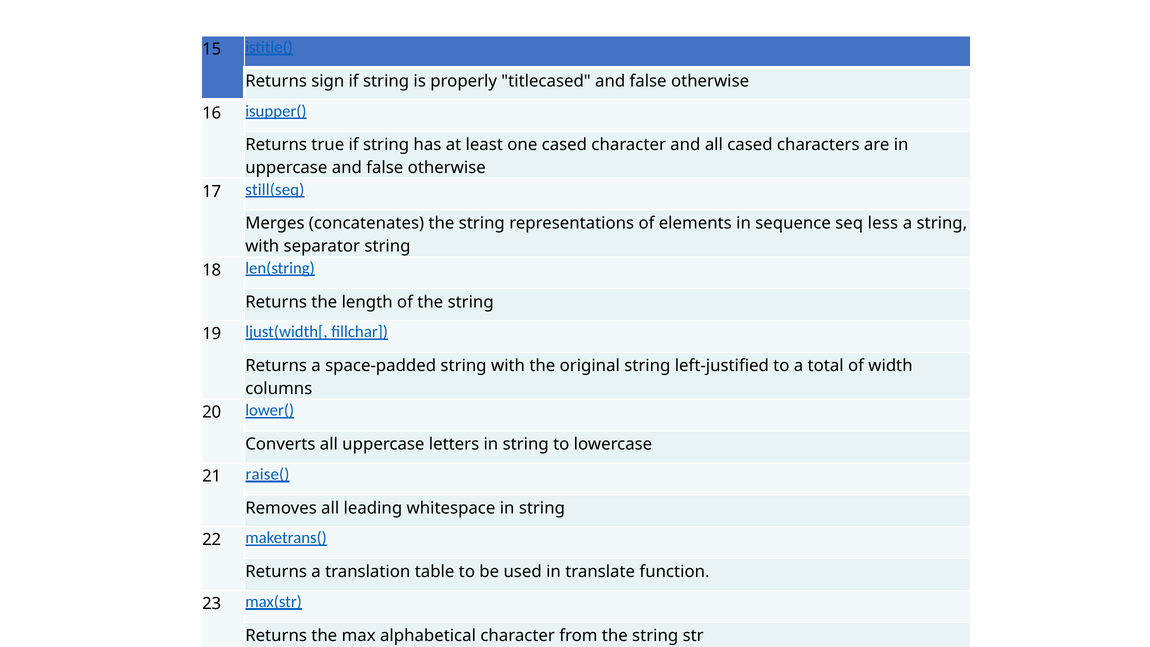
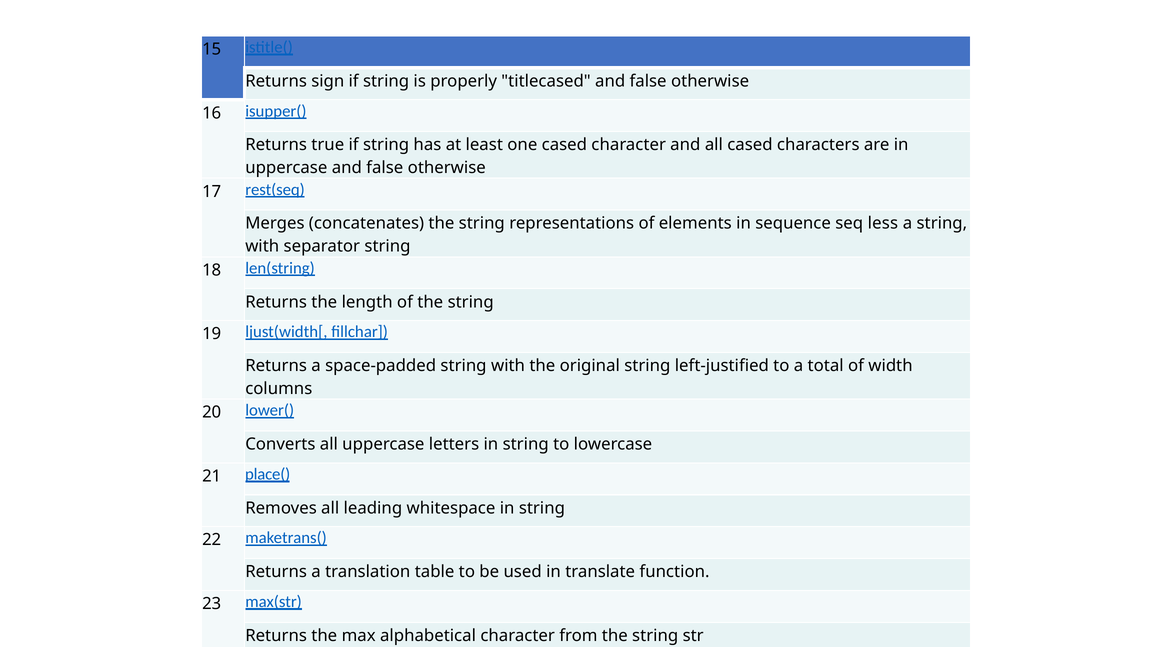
still(seq: still(seq -> rest(seq (275, 190)
raise(: raise( -> place( (268, 474)
